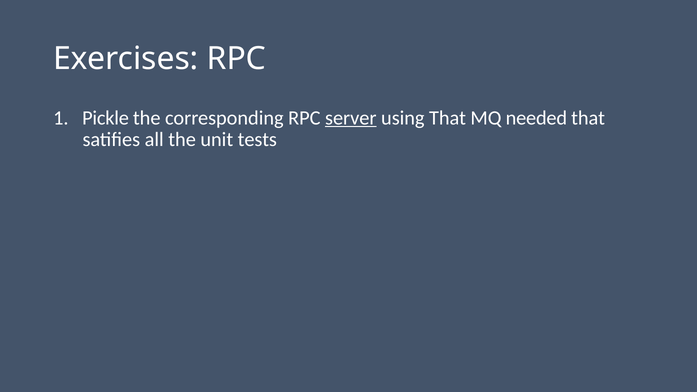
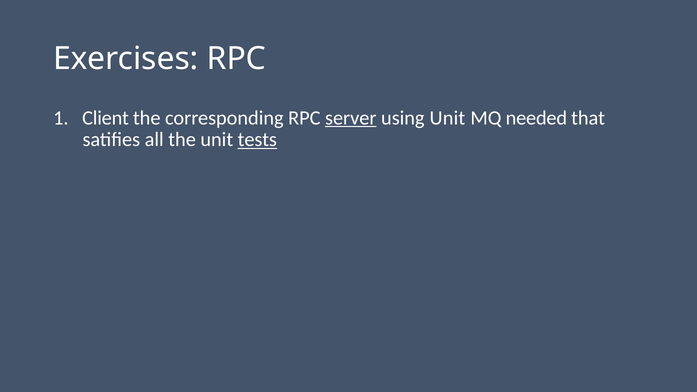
Pickle: Pickle -> Client (106, 118)
using That: That -> Unit (447, 118)
tests underline: none -> present (257, 140)
